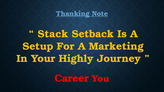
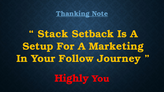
Highly: Highly -> Follow (76, 59)
Career: Career -> Highly (72, 78)
